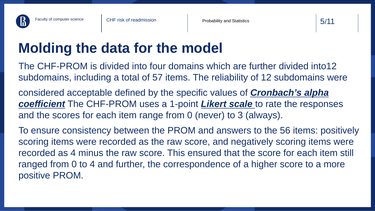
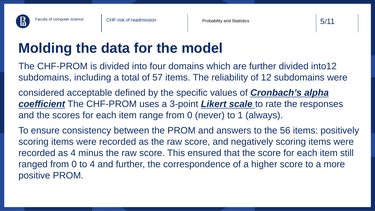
1-point: 1-point -> 3-point (184, 104)
3: 3 -> 1 (240, 115)
